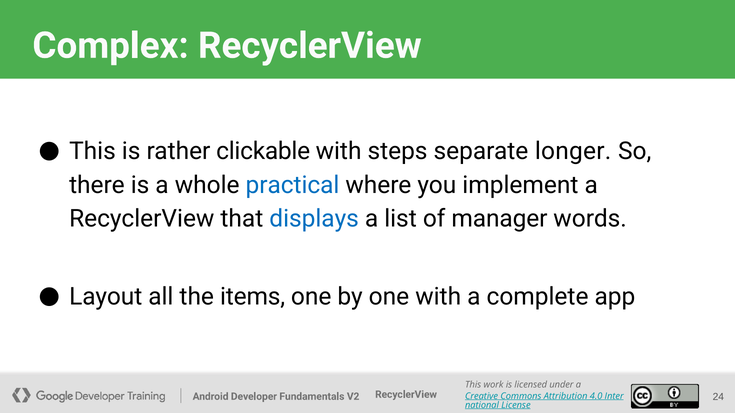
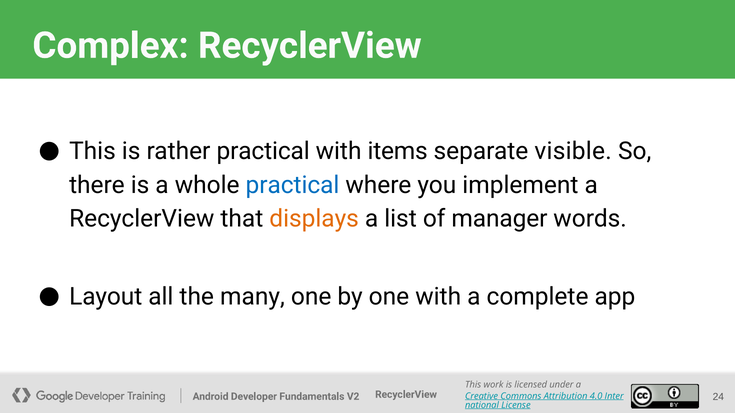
rather clickable: clickable -> practical (263, 151)
steps: steps -> items (398, 151)
longer: longer -> visible (573, 151)
displays colour: blue -> orange (314, 219)
items: items -> many (252, 297)
